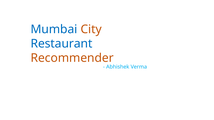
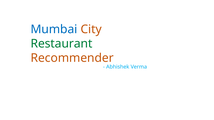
Restaurant colour: blue -> green (61, 44)
